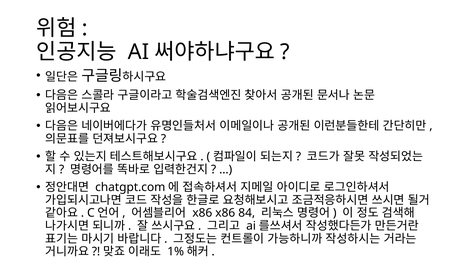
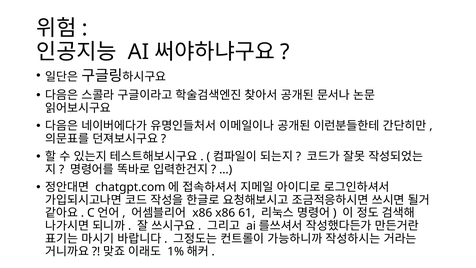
84: 84 -> 61 (247, 213)
